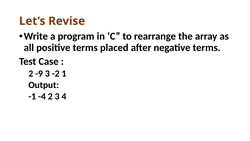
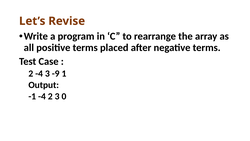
2 -9: -9 -> -4 (39, 73)
-2: -2 -> -9 (56, 73)
4: 4 -> 0 (64, 96)
